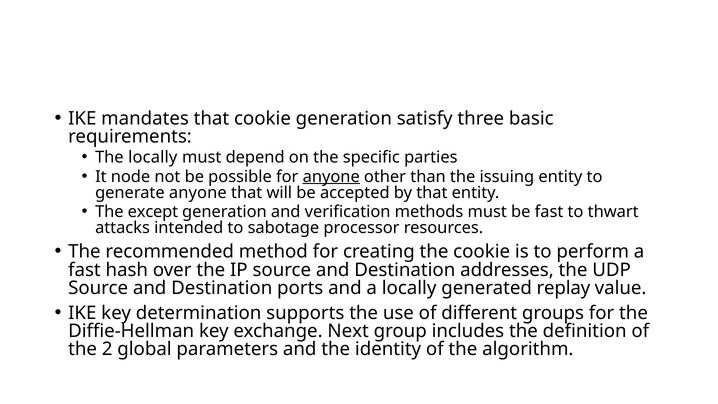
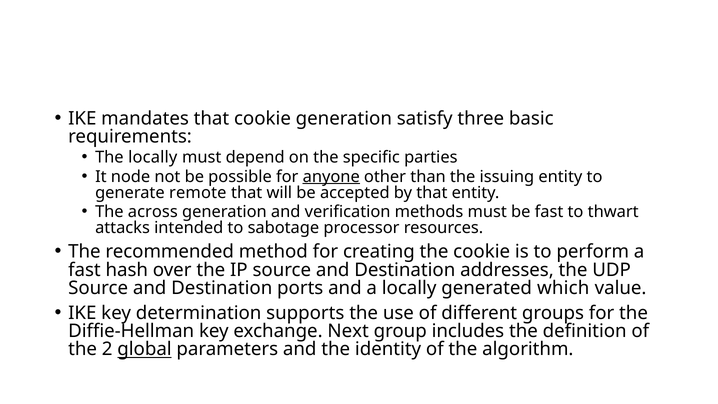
generate anyone: anyone -> remote (198, 193)
except: except -> across (153, 212)
replay: replay -> which (563, 288)
global underline: none -> present (145, 349)
